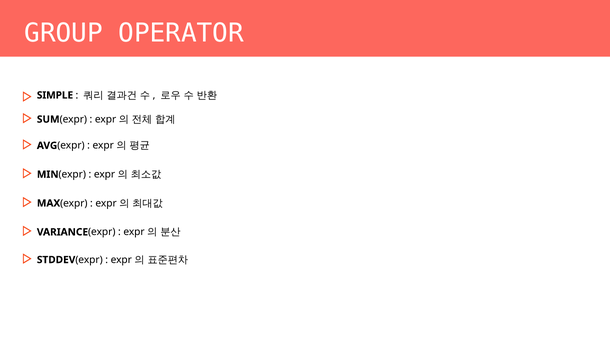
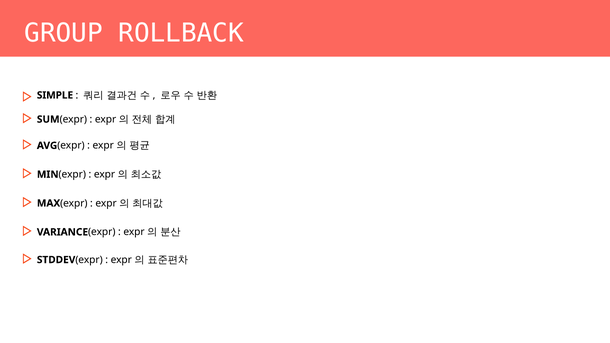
OPERATOR: OPERATOR -> ROLLBACK (181, 33)
